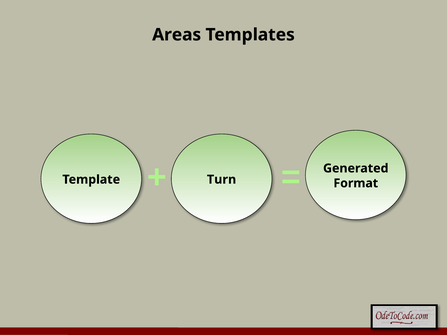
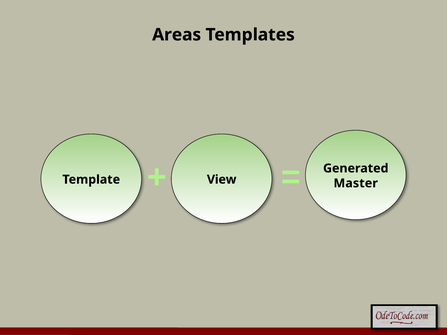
Turn: Turn -> View (222, 180)
Format: Format -> Master (356, 183)
